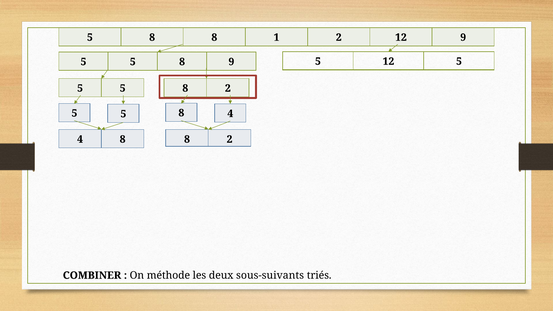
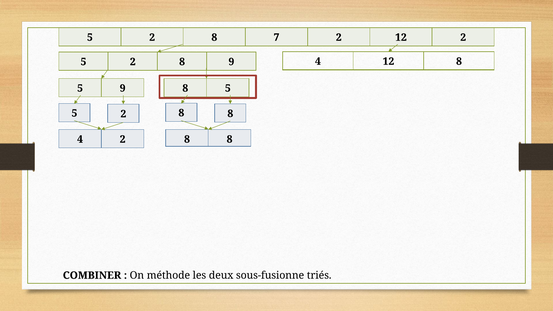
8: 8 -> 2 (152, 37)
1: 1 -> 7 (277, 37)
12 9: 9 -> 2 (463, 37)
5: 5 -> 2 (133, 62)
8 9 5: 5 -> 4 (318, 61)
12 5: 5 -> 8 (459, 61)
5: 5 -> 9 (123, 88)
2: 2 -> 5 (228, 88)
4: 4 -> 8 (230, 114)
5: 5 -> 2 (123, 114)
4 8: 8 -> 2 (123, 139)
2: 2 -> 8 (230, 139)
sous-suivants: sous-suivants -> sous-fusionne (270, 275)
